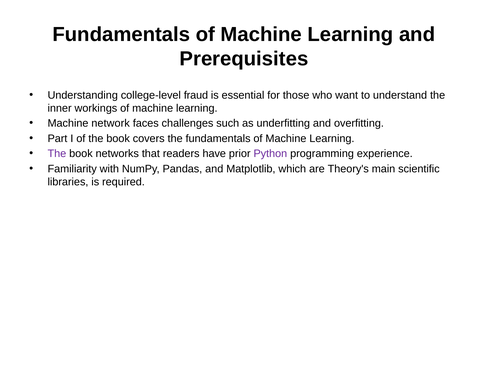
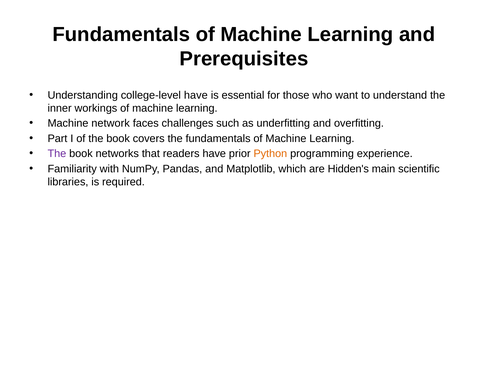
college-level fraud: fraud -> have (196, 95)
Python colour: purple -> orange (270, 154)
Theory's: Theory's -> Hidden's (348, 169)
